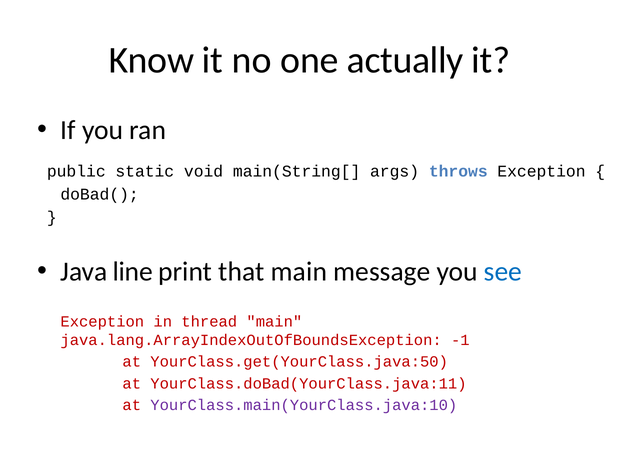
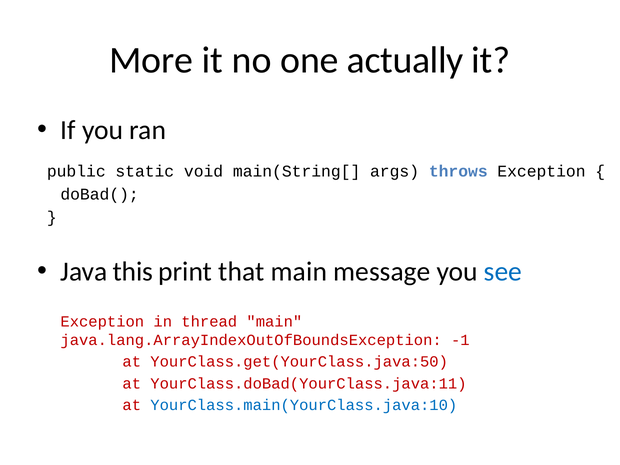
Know: Know -> More (151, 60)
line: line -> this (133, 272)
YourClass.main(YourClass.java:10 colour: purple -> blue (304, 405)
